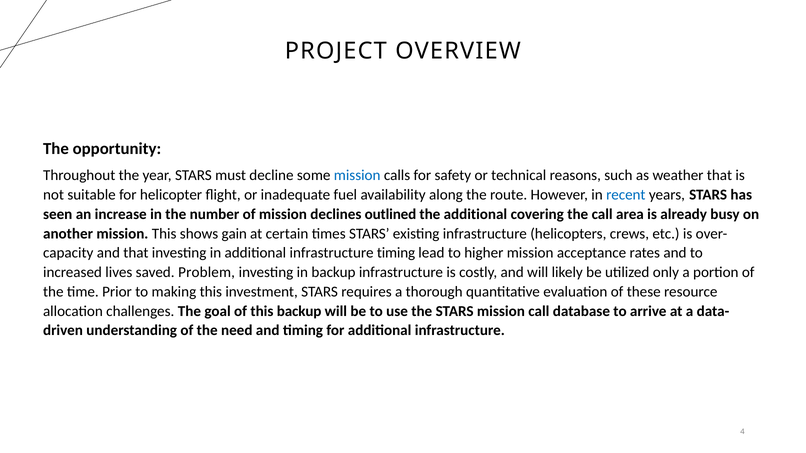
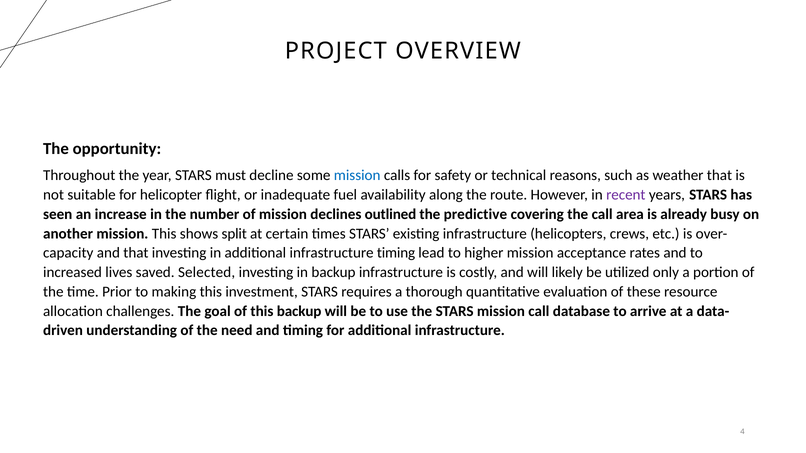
recent colour: blue -> purple (626, 195)
the additional: additional -> predictive (475, 214)
gain: gain -> split (234, 234)
Problem: Problem -> Selected (207, 273)
